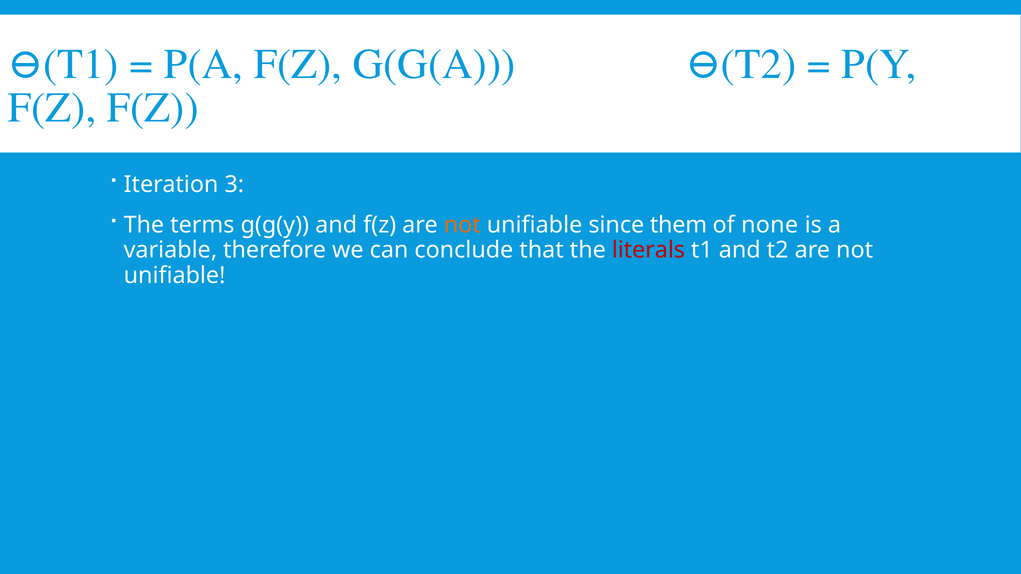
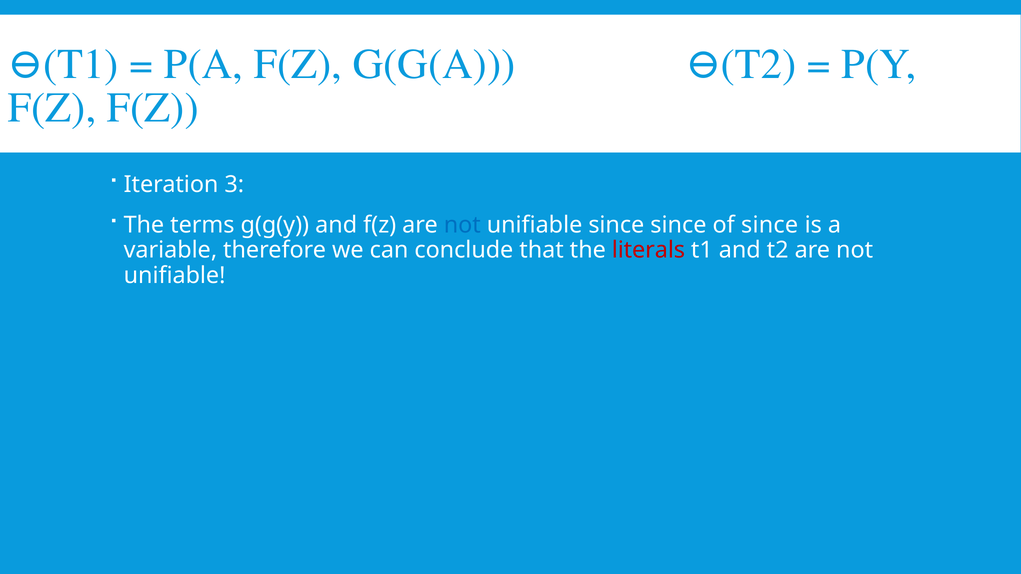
not colour: orange -> blue (462, 225)
since them: them -> since (678, 225)
of none: none -> since (770, 225)
